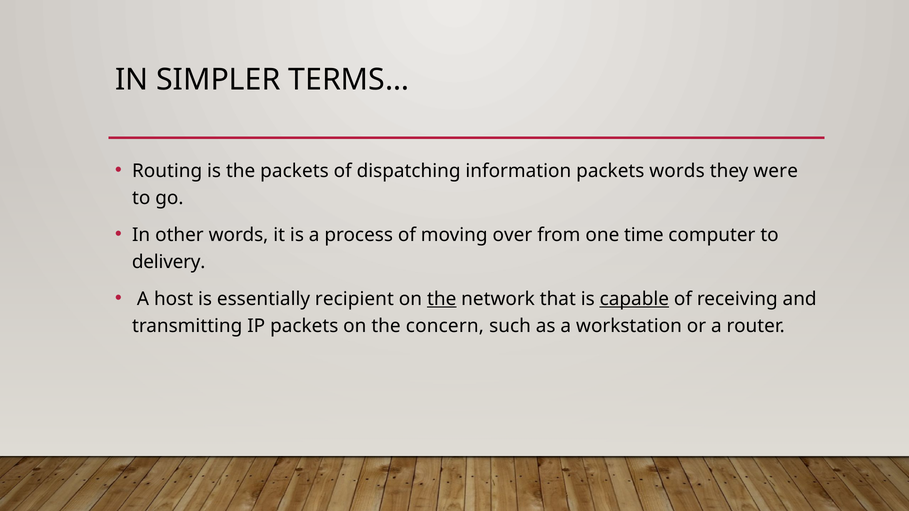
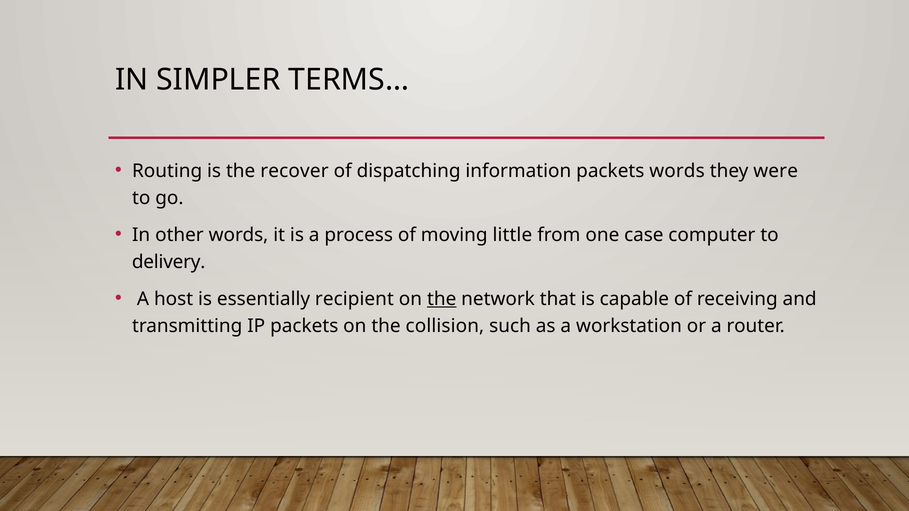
the packets: packets -> recover (294, 171)
over: over -> little (512, 235)
time: time -> case (644, 235)
capable underline: present -> none (634, 299)
concern: concern -> collision (445, 326)
